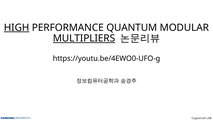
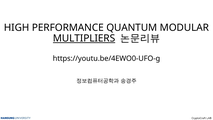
HIGH underline: present -> none (17, 27)
